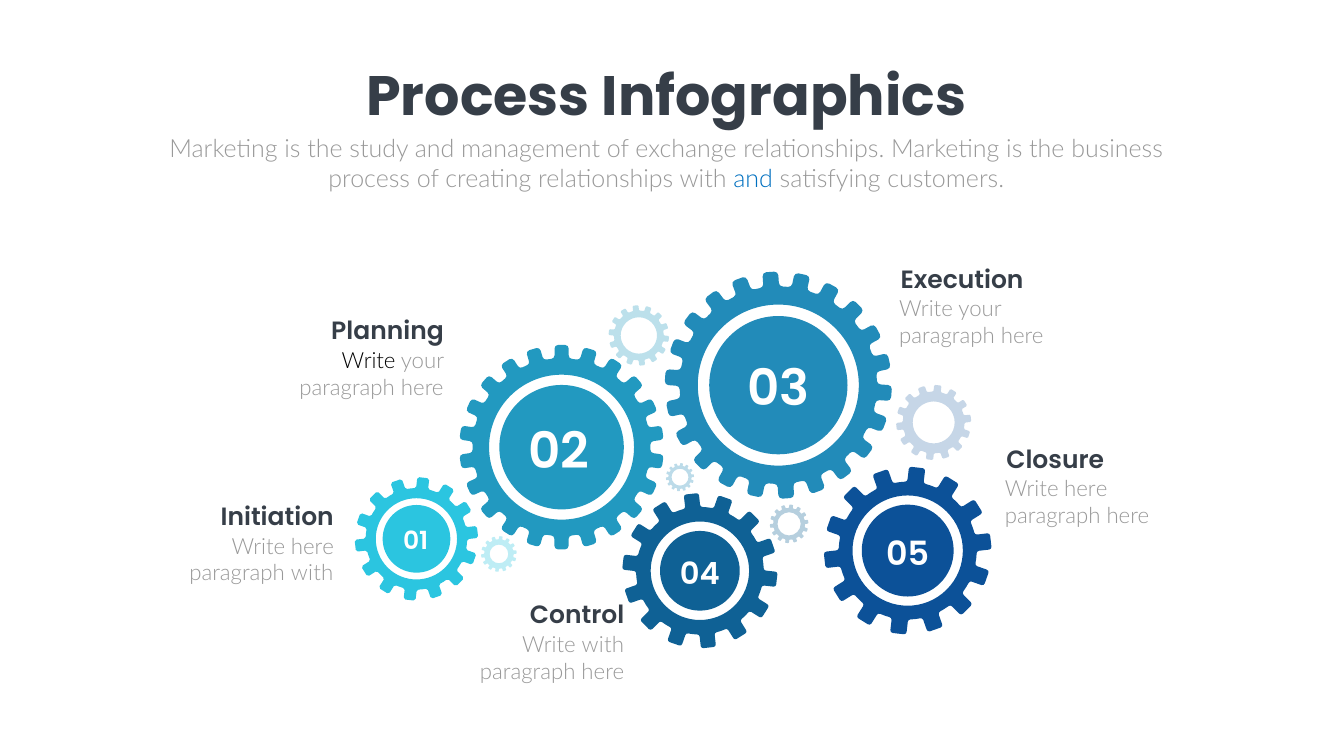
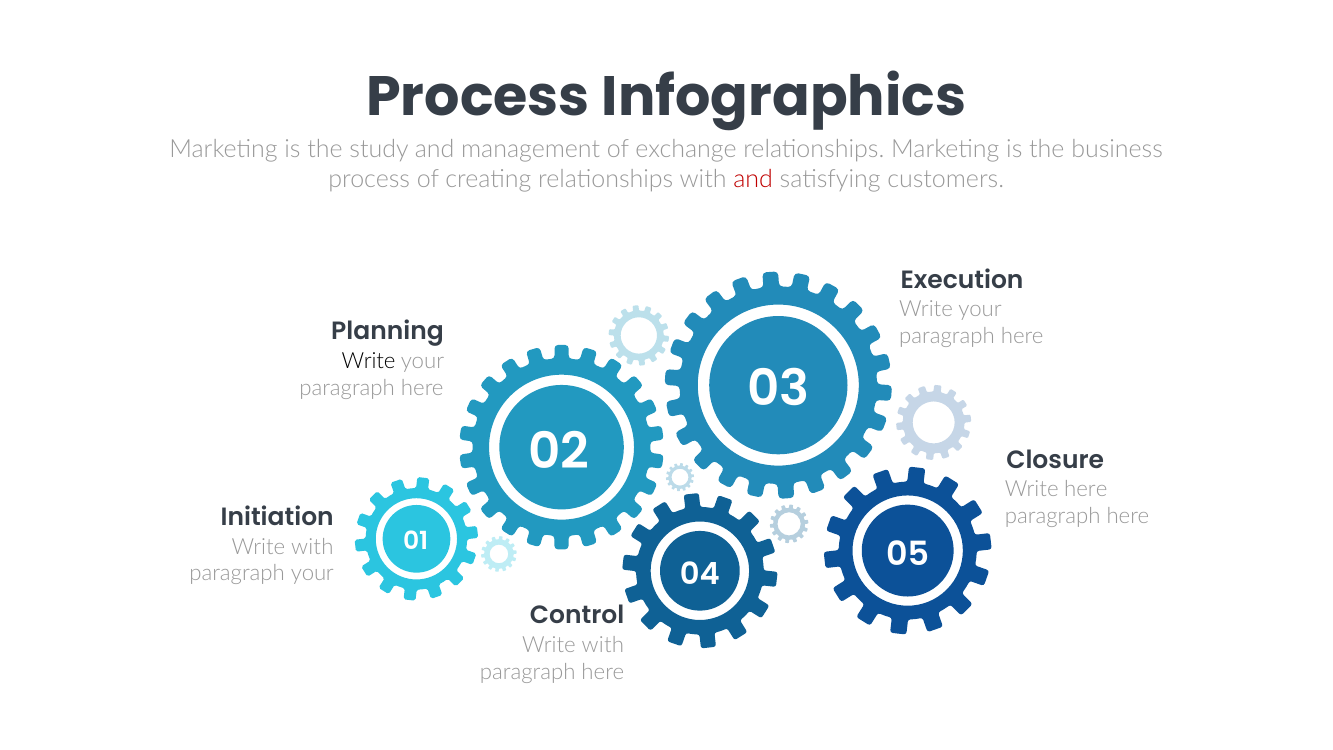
and colour: blue -> red (753, 180)
here: here -> with (312, 547)
paragraph with: with -> your (312, 573)
